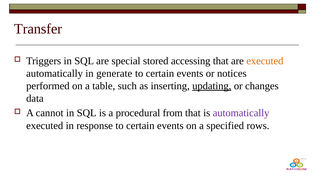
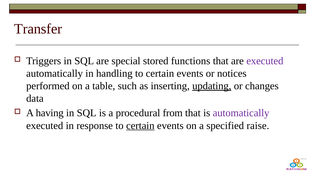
accessing: accessing -> functions (191, 61)
executed colour: orange -> purple (265, 61)
generate: generate -> handling (114, 73)
cannot: cannot -> having (50, 113)
certain underline: none -> present (140, 125)
rows: rows -> raise (258, 125)
